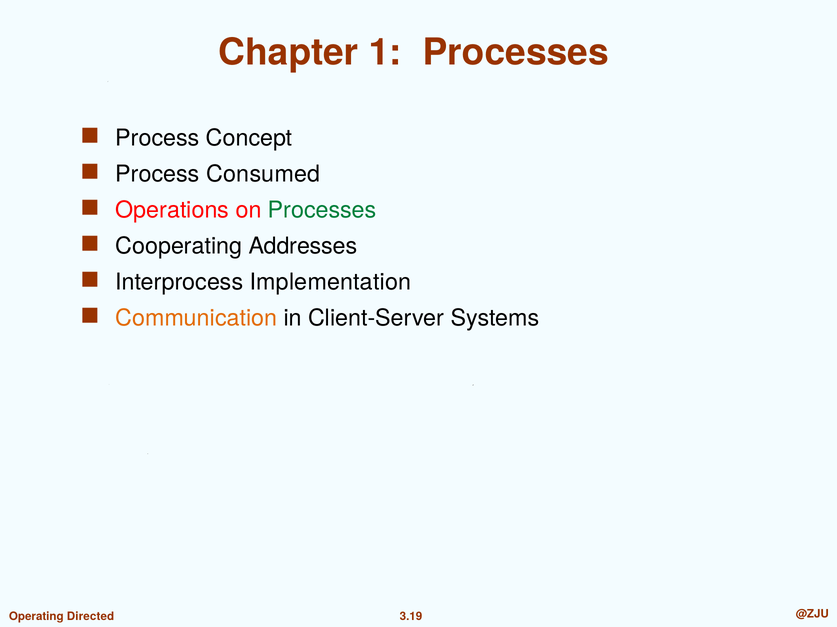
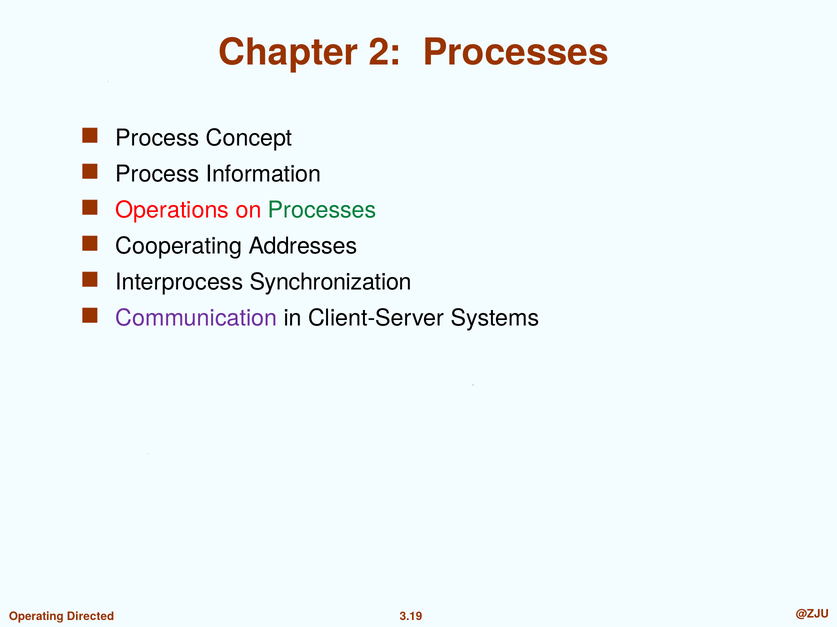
1: 1 -> 2 (385, 53)
Consumed: Consumed -> Information (263, 174)
Implementation: Implementation -> Synchronization (331, 283)
Communication colour: orange -> purple (196, 319)
